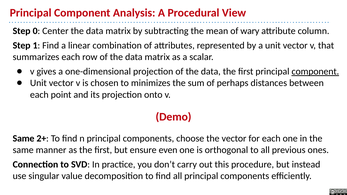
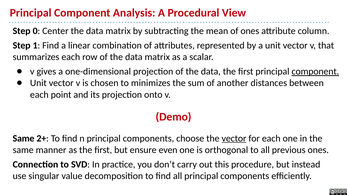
of wary: wary -> ones (250, 31)
perhaps: perhaps -> another (233, 83)
vector underline: none -> present (234, 138)
